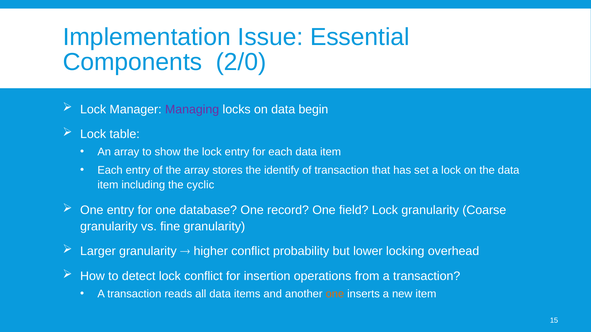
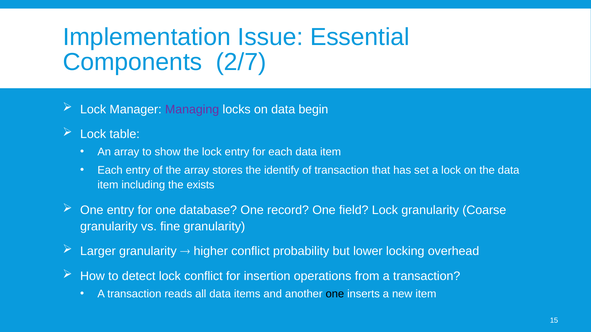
2/0: 2/0 -> 2/7 (241, 62)
cyclic: cyclic -> exists (201, 185)
one colour: orange -> black (335, 294)
